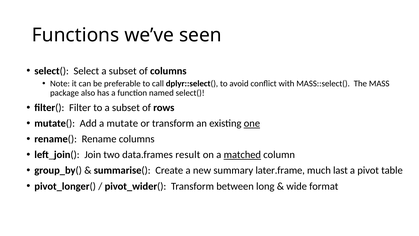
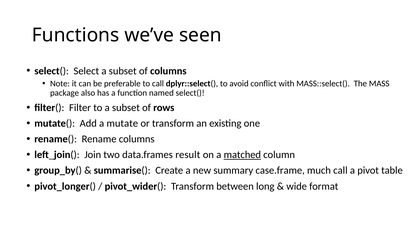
one underline: present -> none (252, 123)
later.frame: later.frame -> case.frame (280, 170)
much last: last -> call (340, 170)
